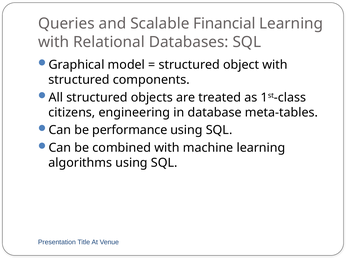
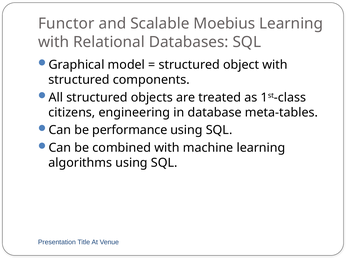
Queries: Queries -> Functor (66, 24)
Financial: Financial -> Moebius (224, 24)
